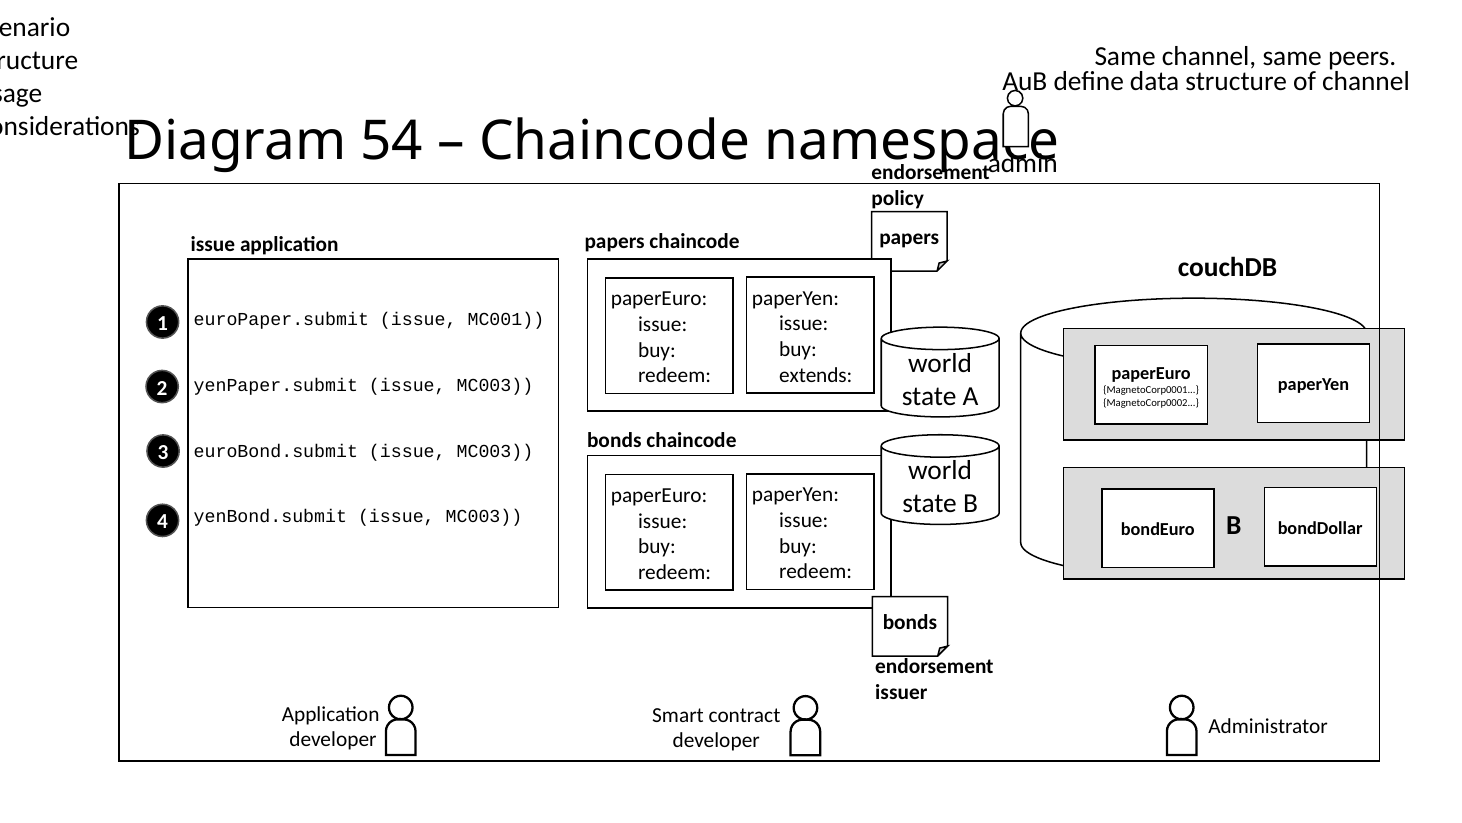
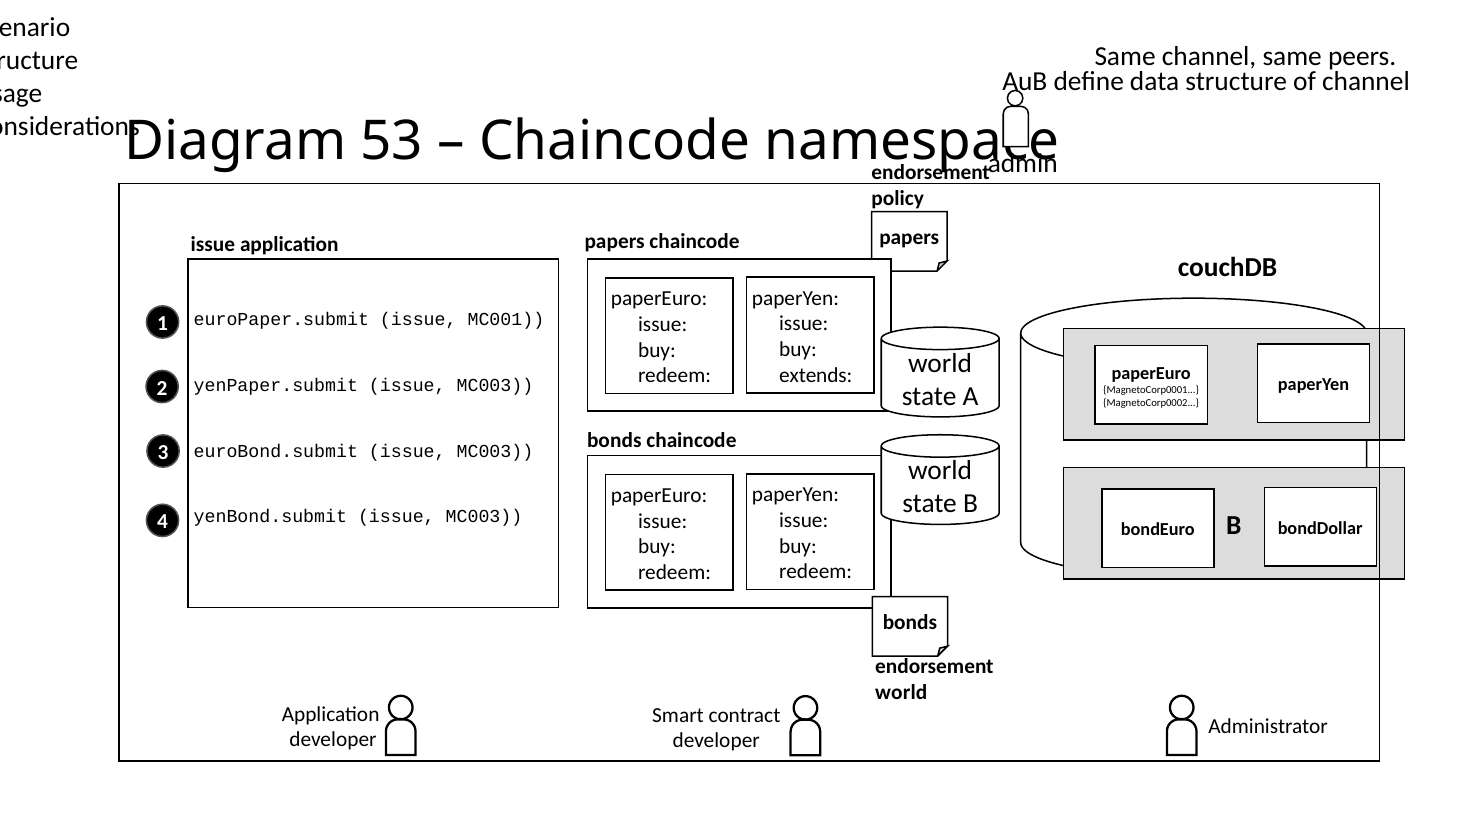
54: 54 -> 53 (392, 141)
issuer: issuer -> world (901, 692)
